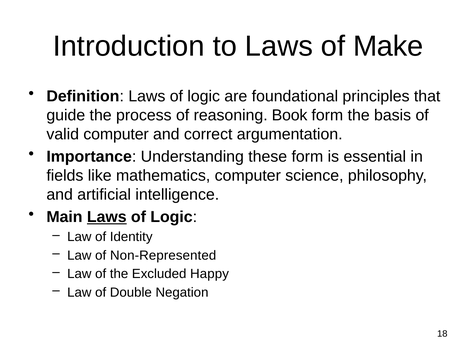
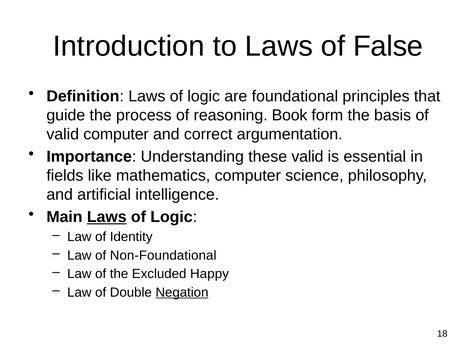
Make: Make -> False (388, 46)
these form: form -> valid (307, 157)
Non-Represented: Non-Represented -> Non-Foundational (163, 255)
Negation underline: none -> present (182, 292)
